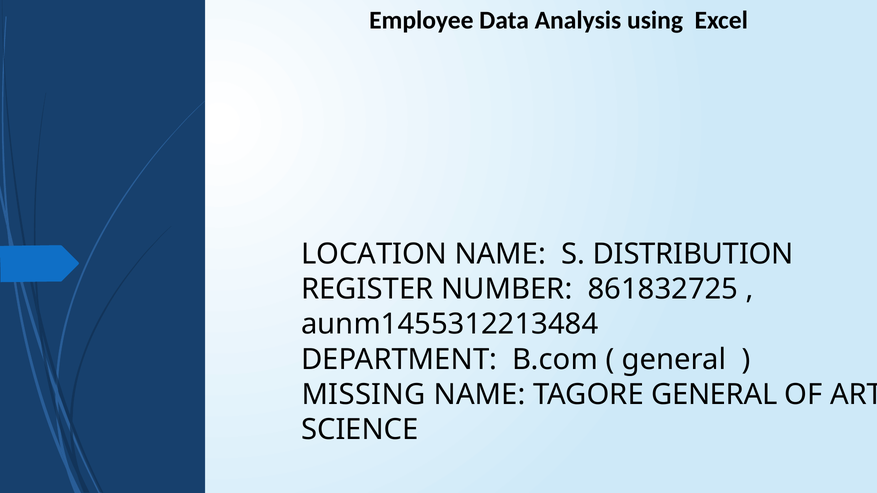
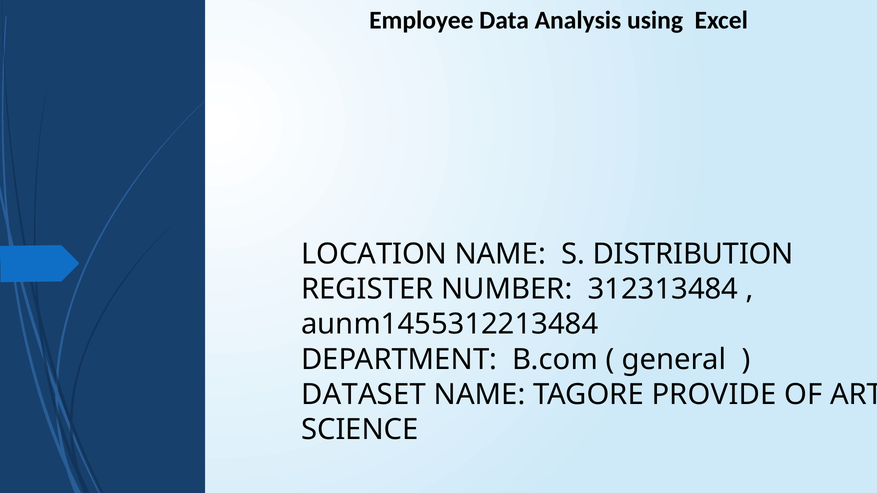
861832725: 861832725 -> 312313484 (663, 289)
MISSING: MISSING -> DATASET (364, 395)
TAGORE GENERAL: GENERAL -> PROVIDE (714, 395)
